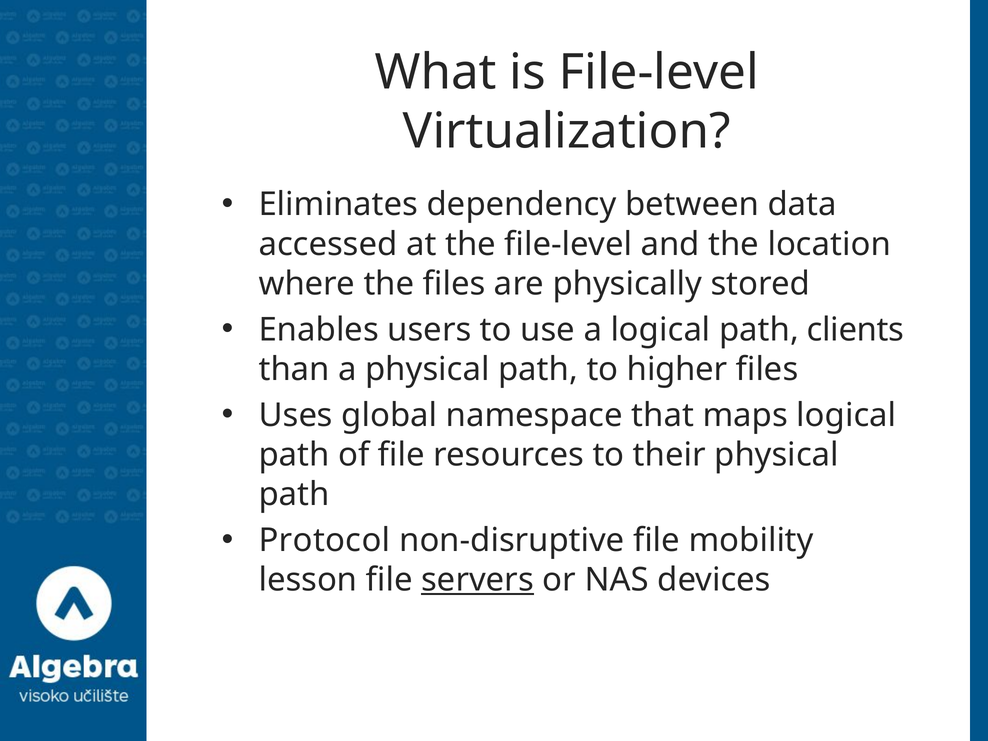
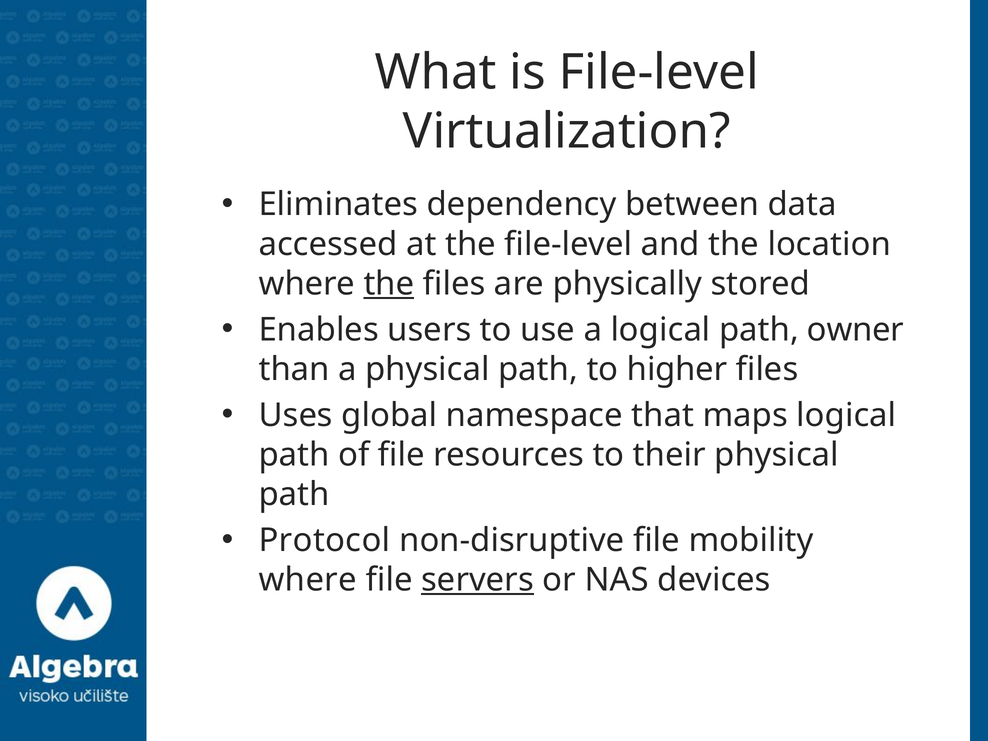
the underline: none -> present (389, 284)
clients: clients -> owner (855, 330)
lesson: lesson -> where (308, 580)
